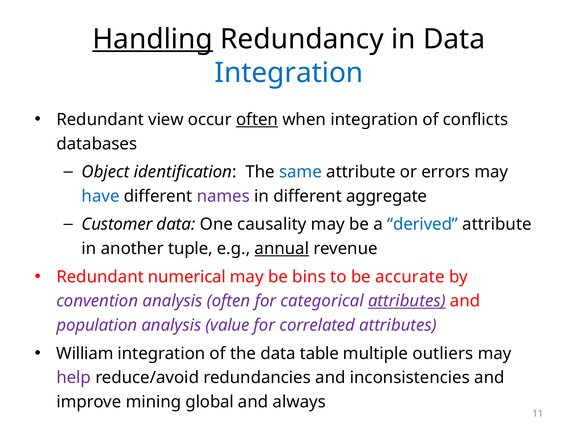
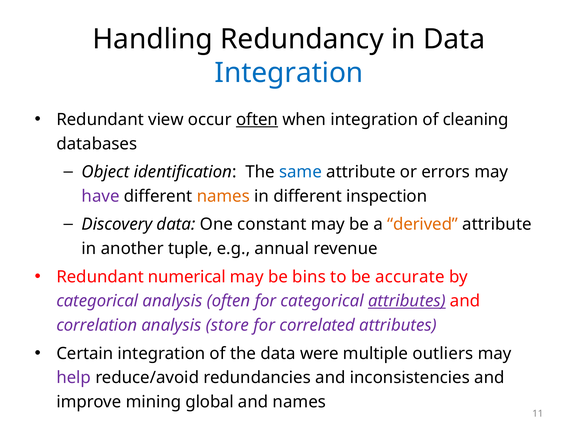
Handling underline: present -> none (153, 39)
conflicts: conflicts -> cleaning (476, 119)
have colour: blue -> purple (101, 196)
names colour: purple -> orange (223, 196)
aggregate: aggregate -> inspection (387, 196)
Customer: Customer -> Discovery (117, 224)
causality: causality -> constant (272, 224)
derived colour: blue -> orange (423, 224)
annual underline: present -> none (282, 248)
convention: convention -> categorical (97, 301)
population: population -> correlation (97, 325)
value: value -> store (227, 325)
William: William -> Certain (85, 353)
table: table -> were (319, 353)
and always: always -> names (299, 402)
